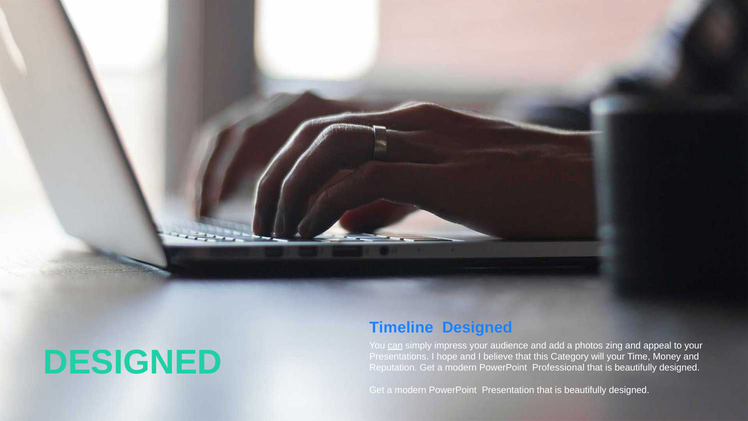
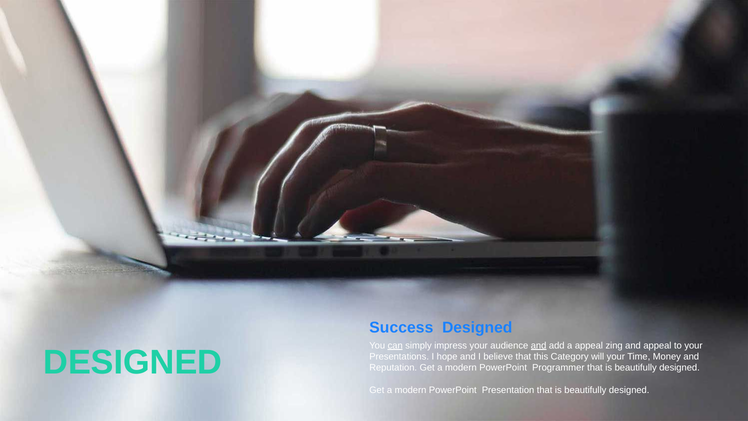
Timeline: Timeline -> Success (401, 327)
and underline: none -> present (539, 345)
a photos: photos -> appeal (589, 345)
Professional: Professional -> Programmer (558, 368)
